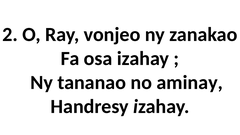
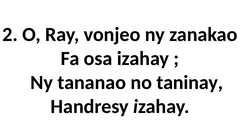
aminay: aminay -> taninay (190, 83)
